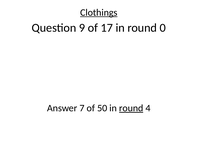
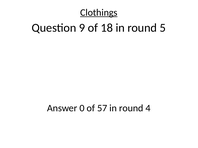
17: 17 -> 18 (107, 28)
0: 0 -> 5 (163, 28)
7: 7 -> 0 (82, 108)
50: 50 -> 57 (102, 108)
round underline: present -> none (131, 108)
